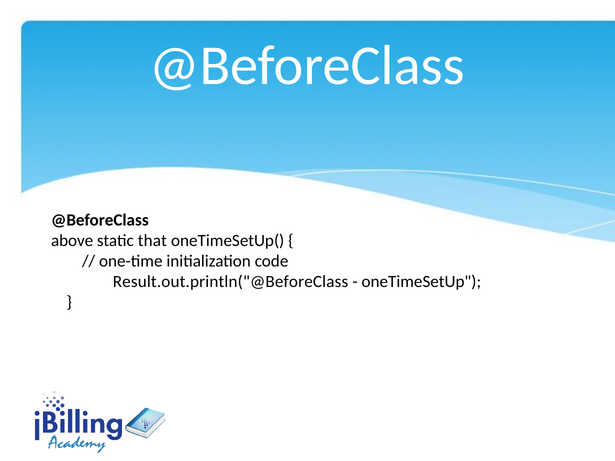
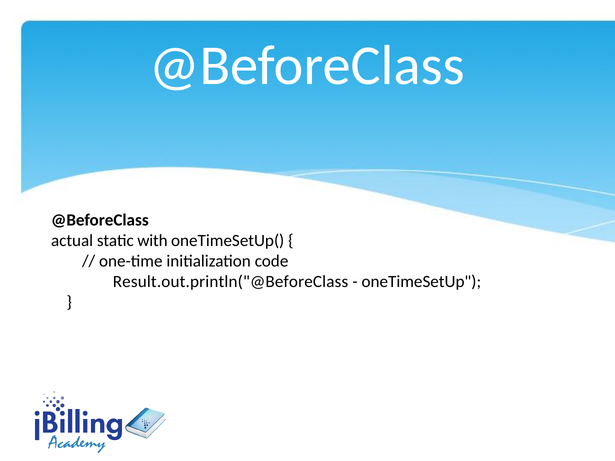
above: above -> actual (72, 241)
that: that -> with (152, 241)
